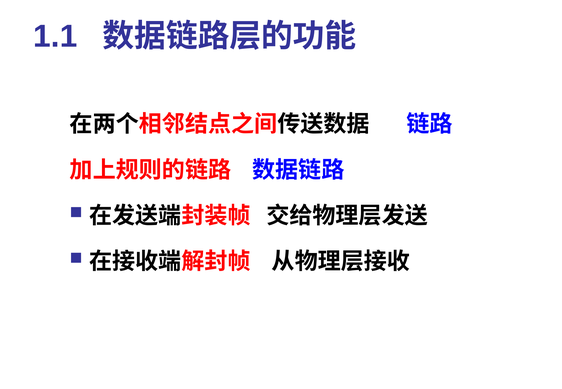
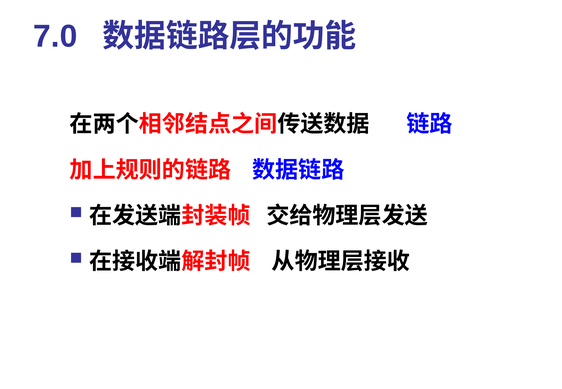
1.1: 1.1 -> 7.0 (55, 36)
